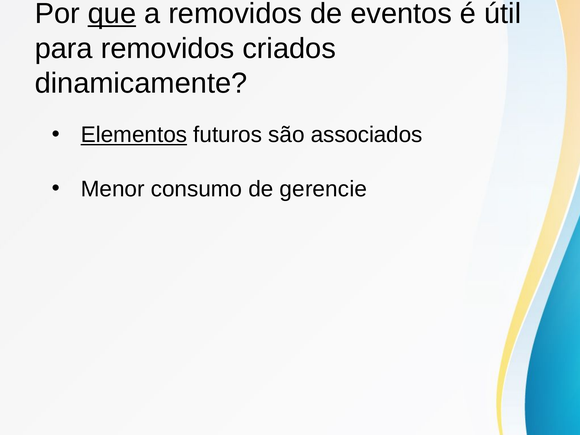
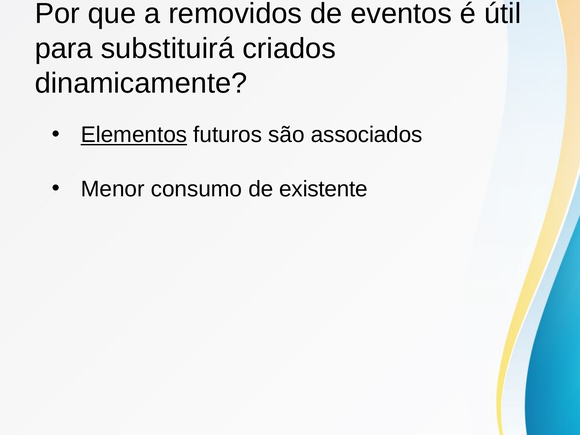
que underline: present -> none (112, 14)
para removidos: removidos -> substituirá (167, 49)
gerencie: gerencie -> existente (324, 189)
